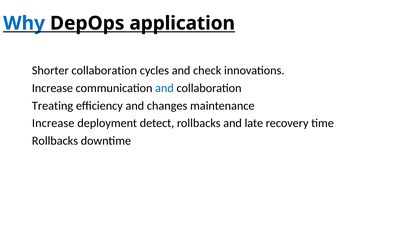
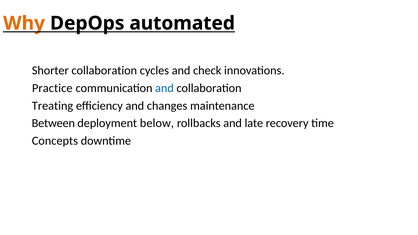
Why colour: blue -> orange (24, 23)
application: application -> automated (182, 23)
Increase: Increase -> Practice (52, 88)
Increase: Increase -> Between (53, 123)
detect: detect -> below (157, 123)
Rollbacks: Rollbacks -> Concepts (55, 141)
